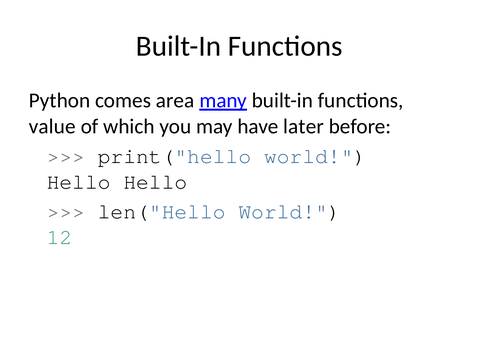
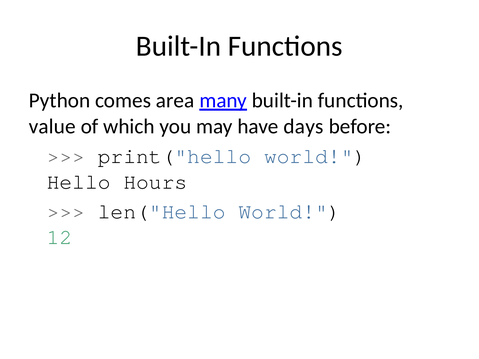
later: later -> days (304, 127)
Hello Hello: Hello -> Hours (155, 182)
